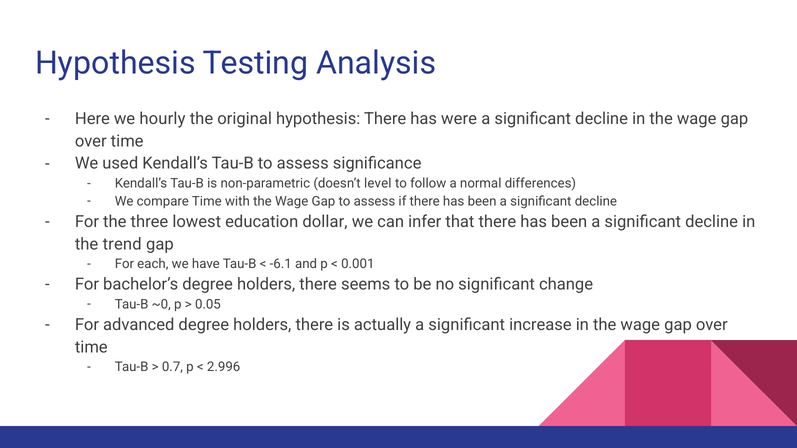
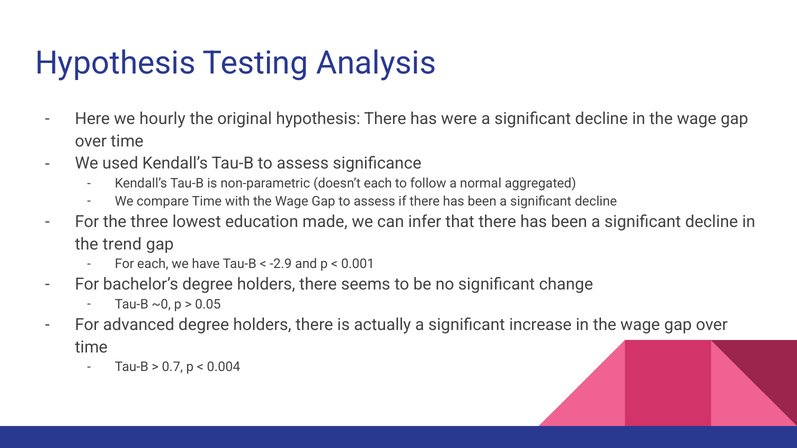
doesn’t level: level -> each (378, 183)
differences: differences -> aggregated (540, 183)
dollar: dollar -> made (325, 222)
-6.1: -6.1 -> -2.9 (281, 264)
2.996: 2.996 -> 0.004 (224, 367)
